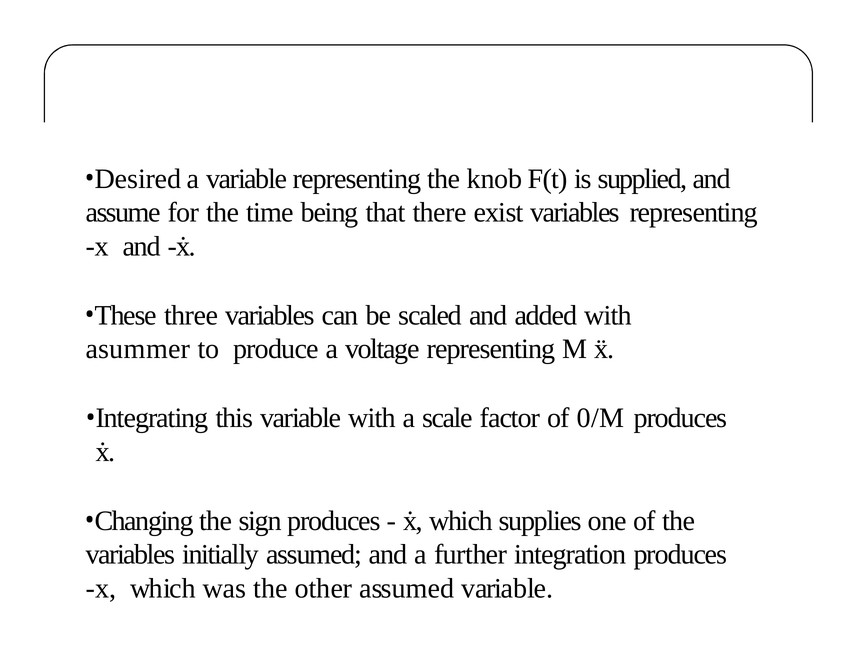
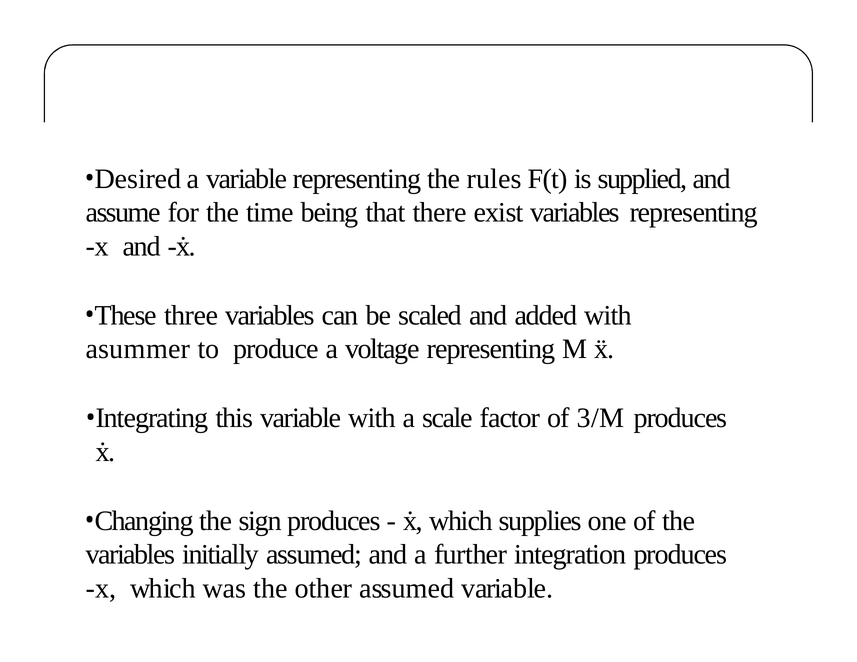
knob: knob -> rules (494, 179)
0/M: 0/M -> 3/M (600, 418)
